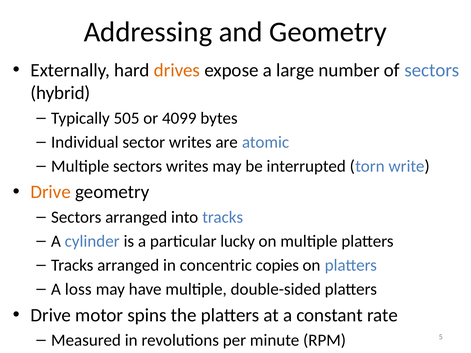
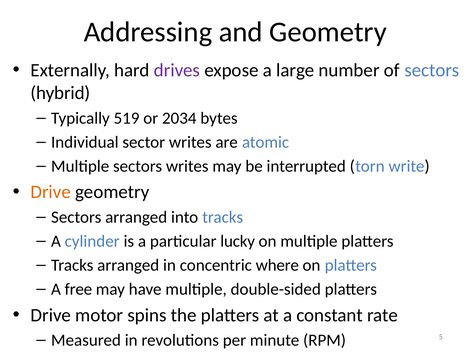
drives colour: orange -> purple (177, 70)
505: 505 -> 519 (127, 118)
4099: 4099 -> 2034 (179, 118)
copies: copies -> where (277, 265)
loss: loss -> free (78, 290)
